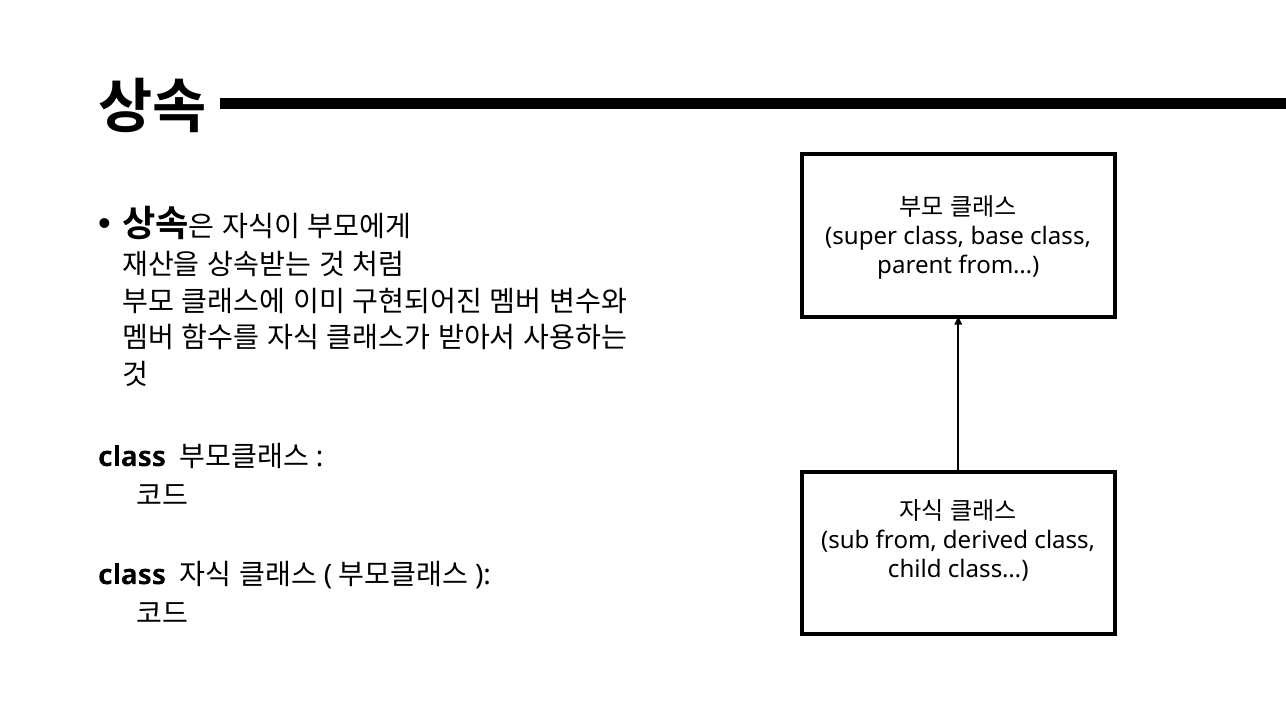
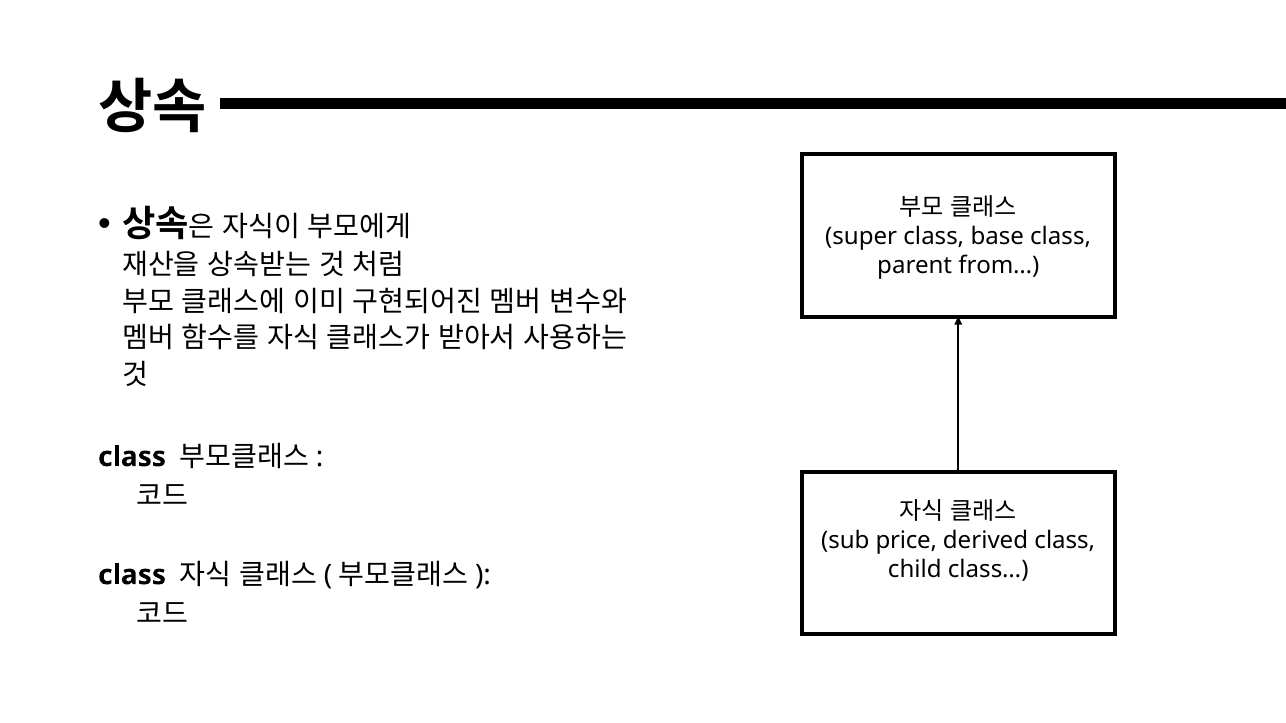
from: from -> price (906, 541)
